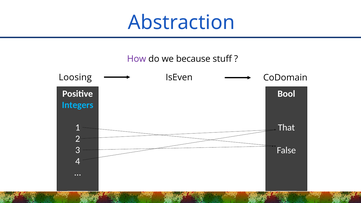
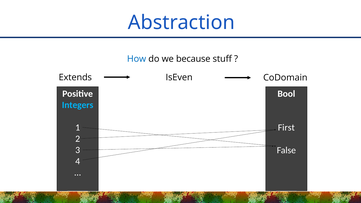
How colour: purple -> blue (137, 59)
Loosing: Loosing -> Extends (75, 78)
That: That -> First (286, 128)
